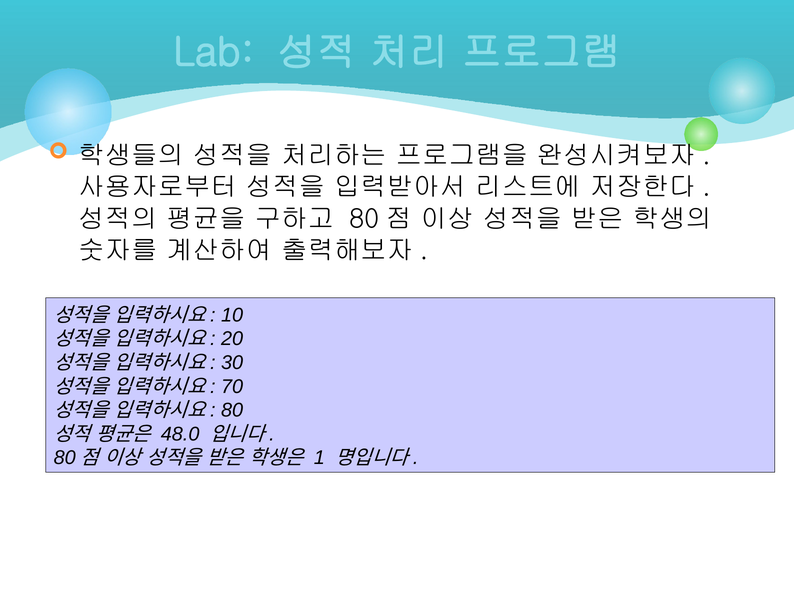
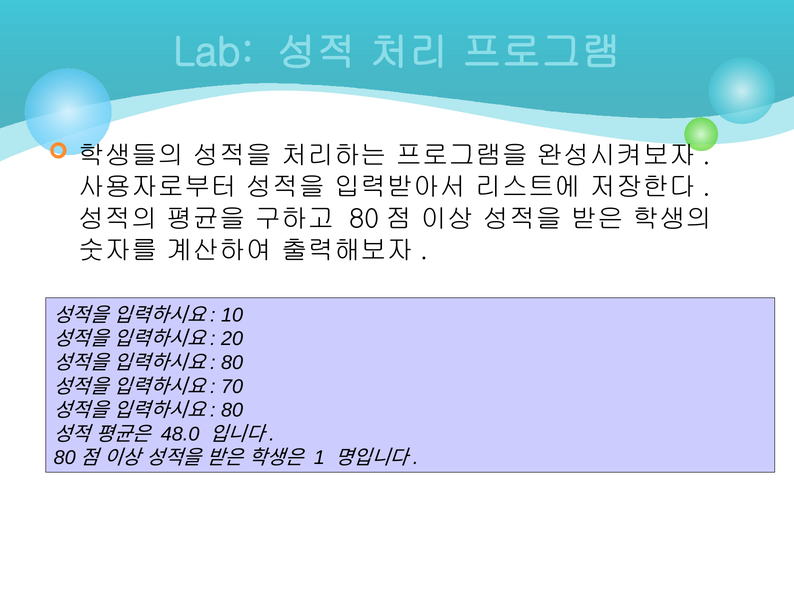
30: 30 -> 80 (232, 363)
